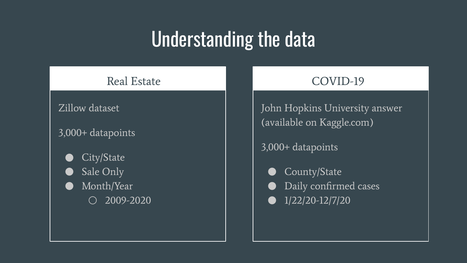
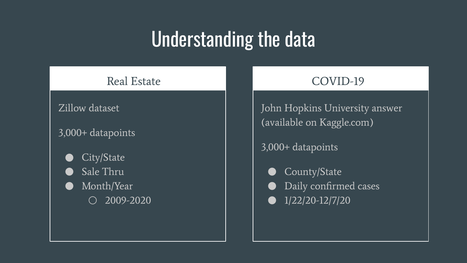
Only: Only -> Thru (113, 172)
